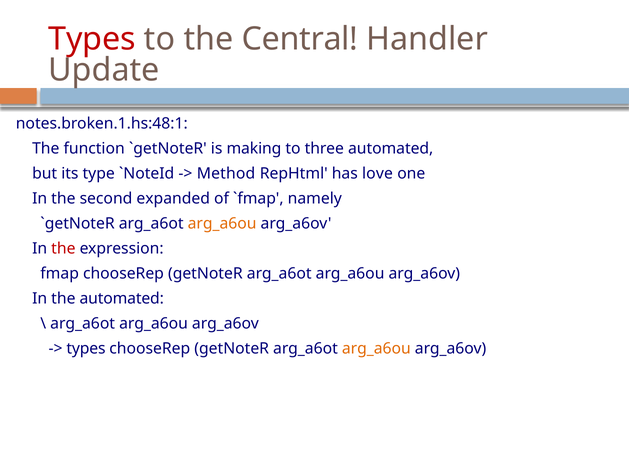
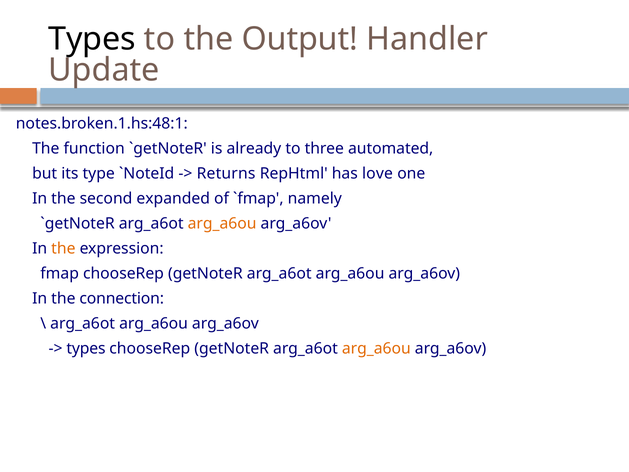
Types colour: red -> black (92, 39)
Central: Central -> Output (300, 39)
making: making -> already (254, 149)
Method: Method -> Returns (226, 174)
the colour: red -> orange (63, 249)
the automated: automated -> connection (122, 299)
